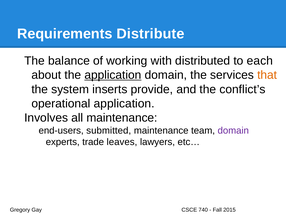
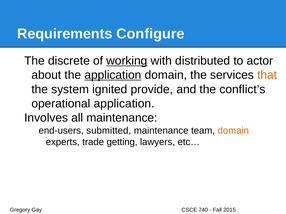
Distribute: Distribute -> Configure (150, 34)
balance: balance -> discrete (69, 61)
working underline: none -> present (127, 61)
each: each -> actor (260, 61)
inserts: inserts -> ignited (110, 89)
domain colour: purple -> orange (233, 131)
leaves: leaves -> getting (122, 142)
